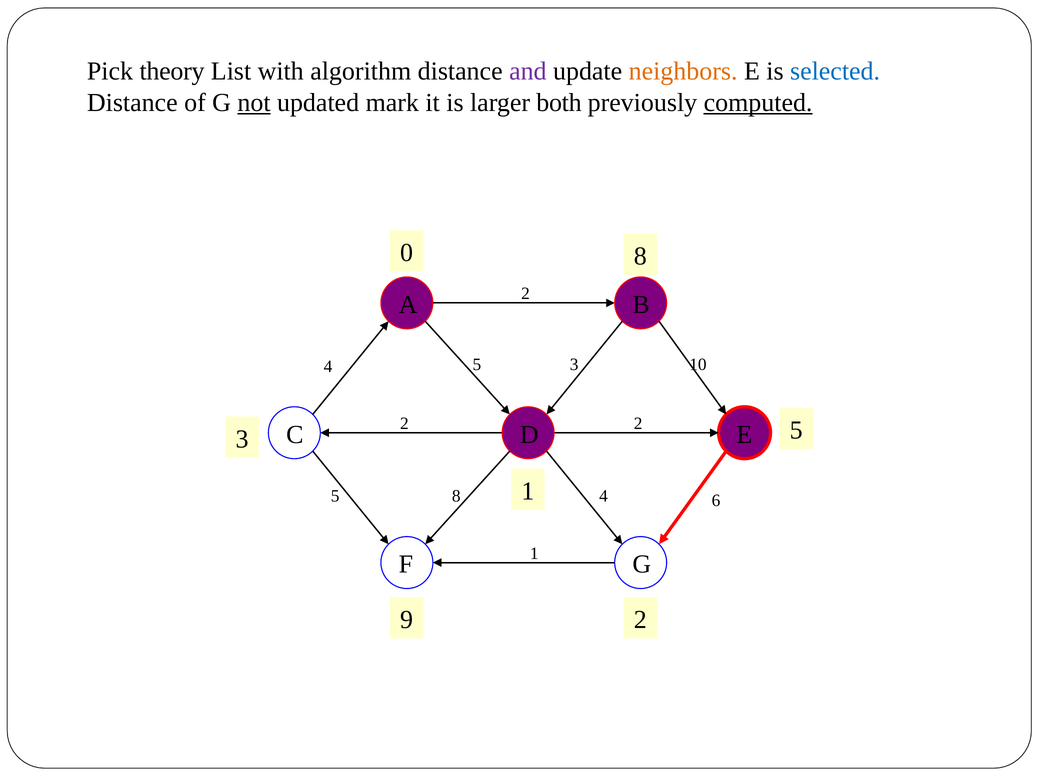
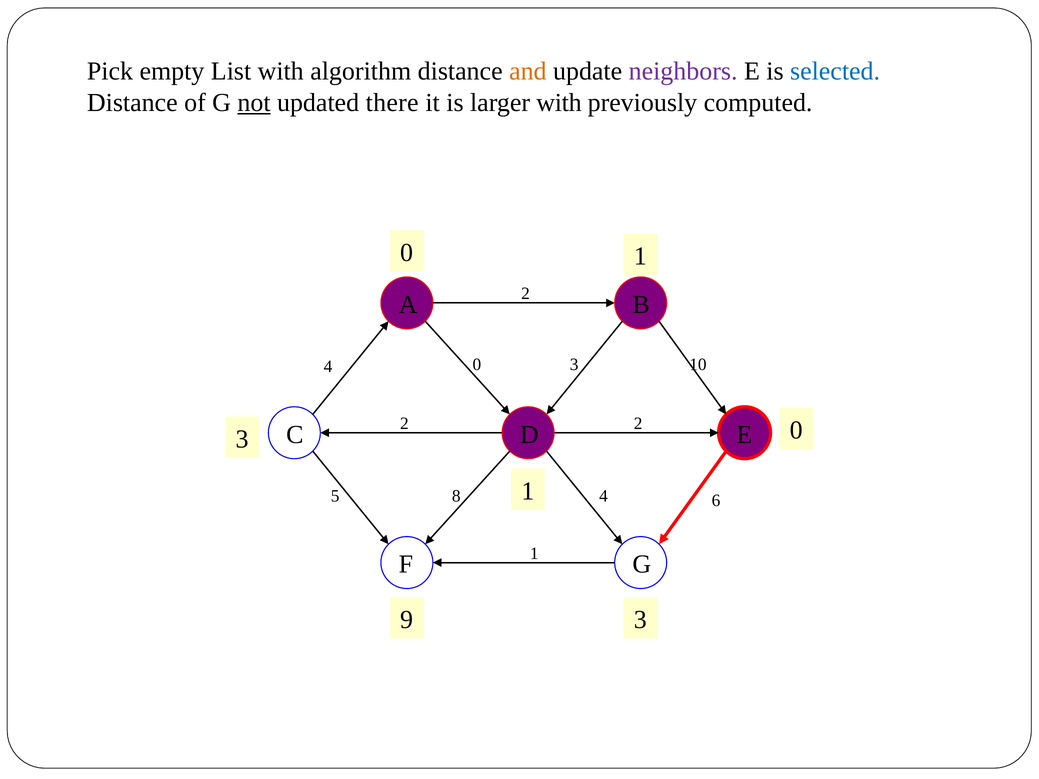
theory: theory -> empty (172, 71)
and colour: purple -> orange (528, 71)
neighbors colour: orange -> purple (683, 71)
mark: mark -> there (392, 103)
larger both: both -> with (559, 103)
computed underline: present -> none (758, 103)
8: 8 -> 1 (640, 256)
4 5: 5 -> 0 (477, 365)
3 5: 5 -> 0 (796, 431)
9 2: 2 -> 3 (640, 620)
